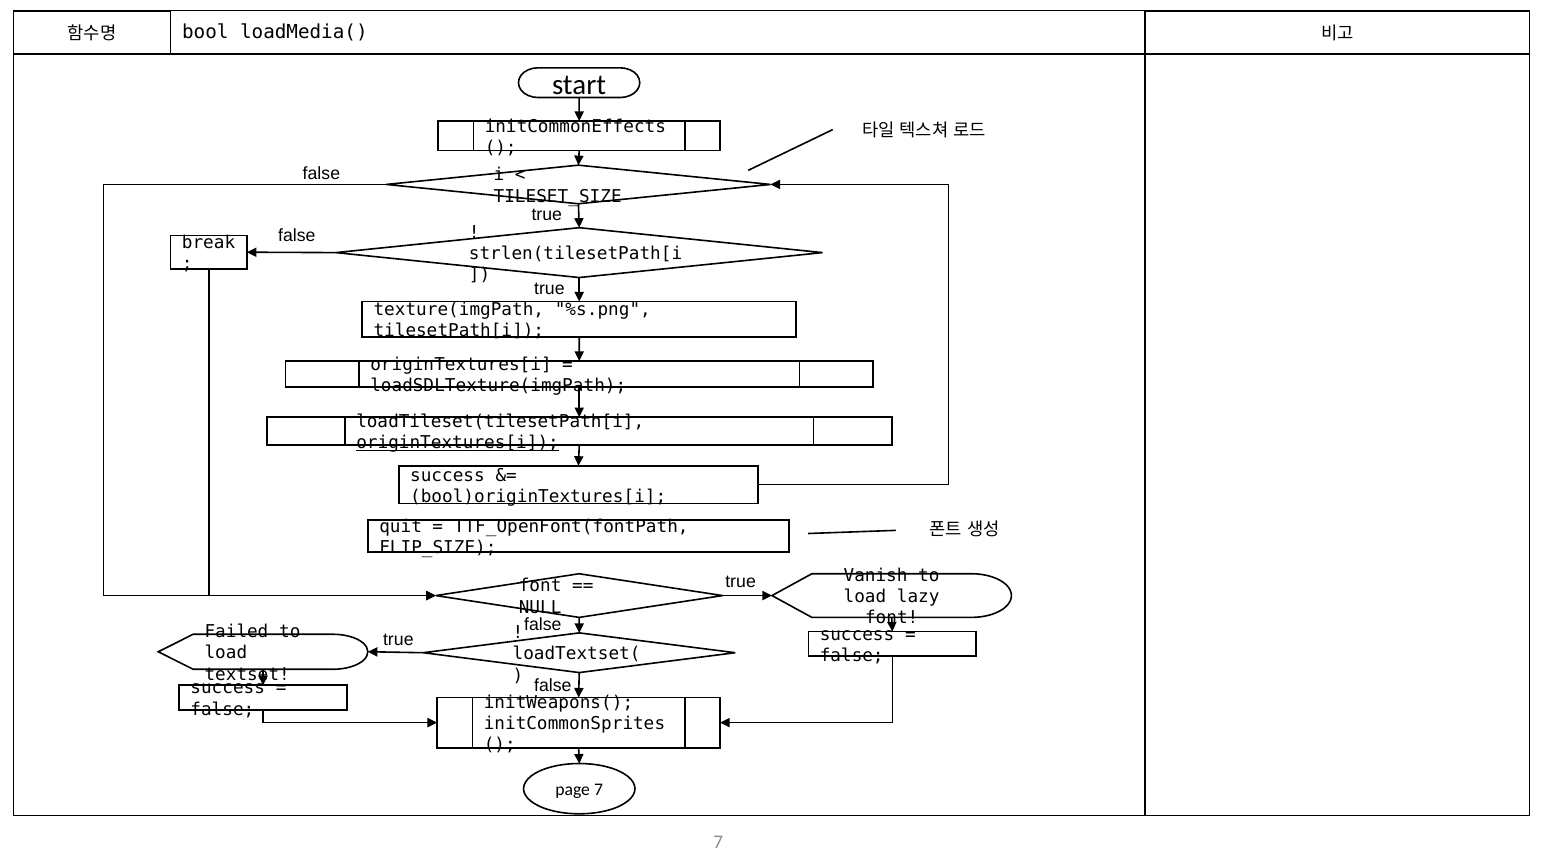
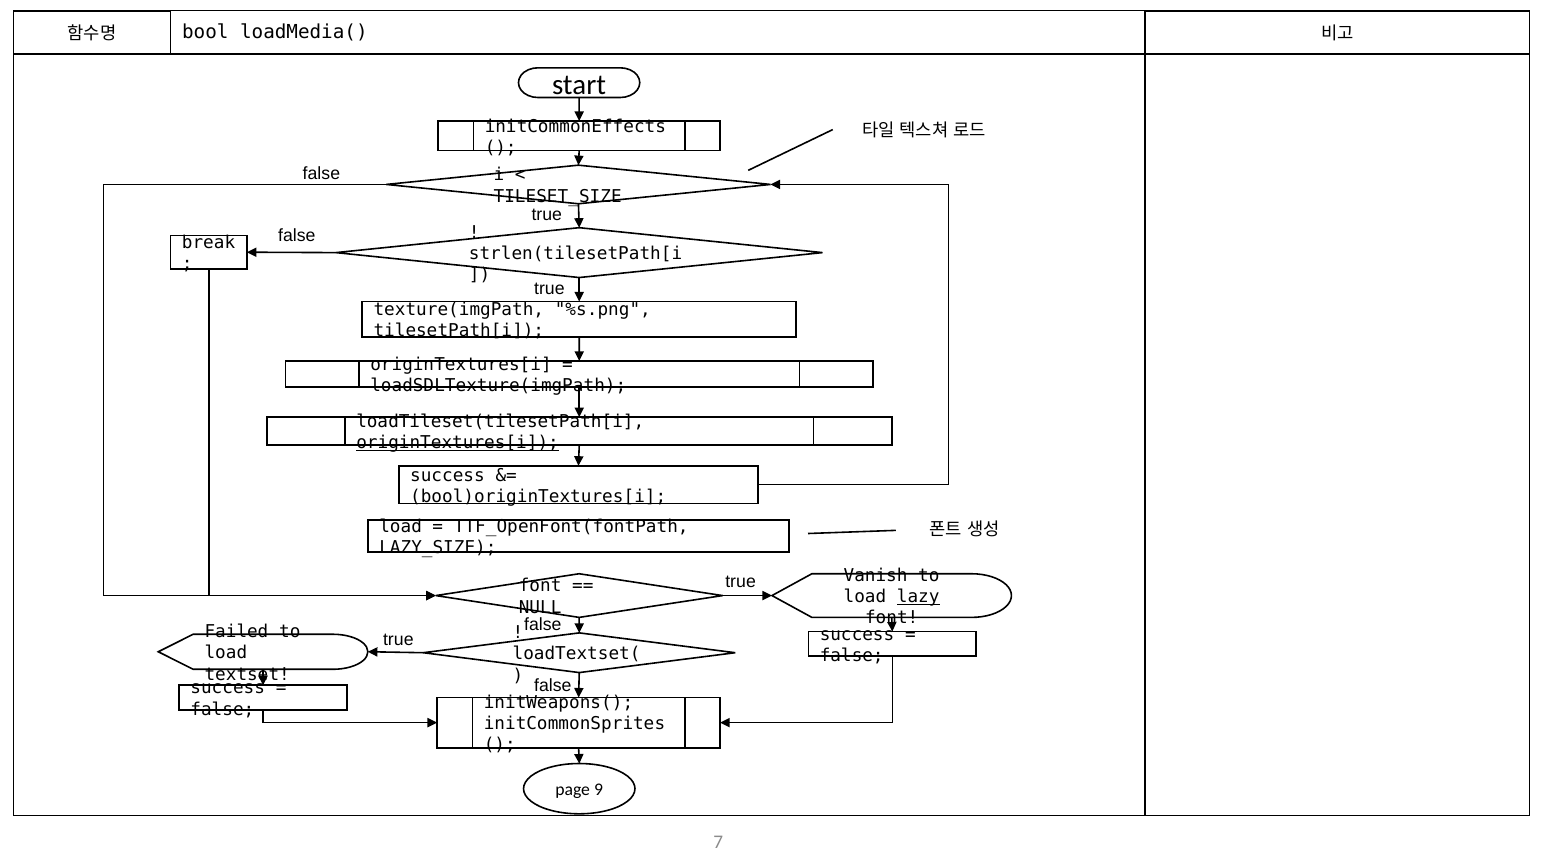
quit: quit -> load (401, 527)
FLIP_SIZE: FLIP_SIZE -> LAZY_SIZE (438, 548)
lazy underline: none -> present (918, 597)
page 7: 7 -> 9 (598, 790)
